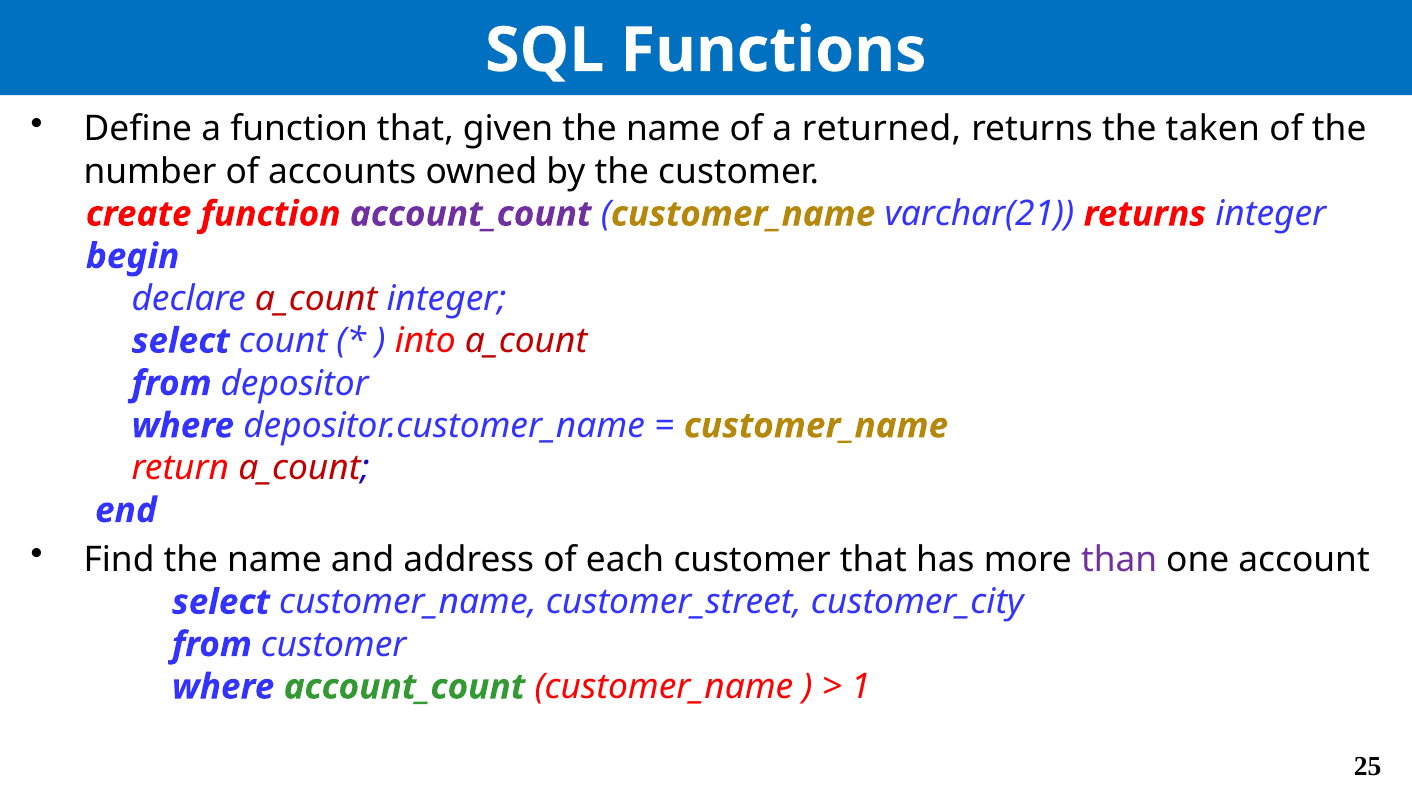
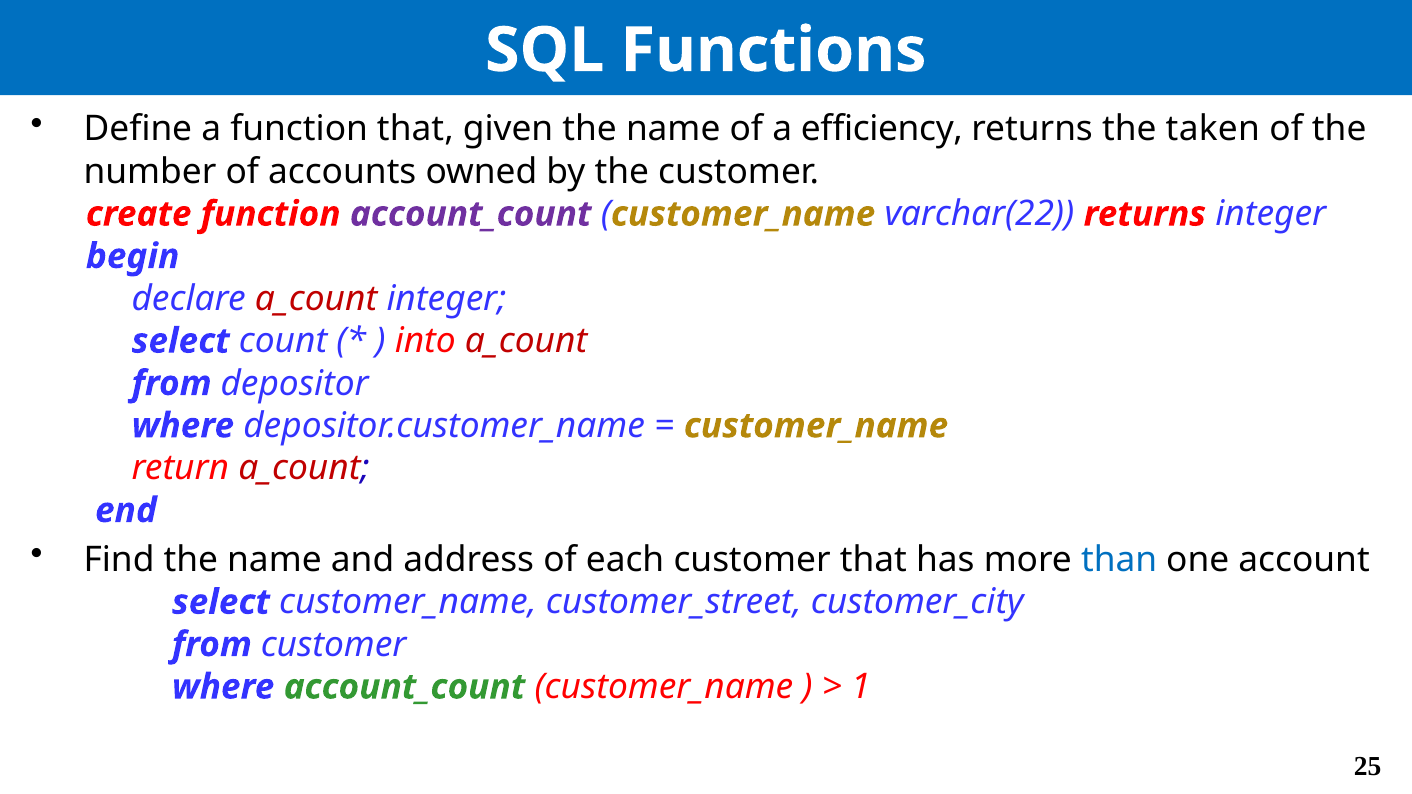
returned: returned -> efficiency (882, 129)
varchar(21: varchar(21 -> varchar(22 (979, 214)
than colour: purple -> blue (1119, 560)
